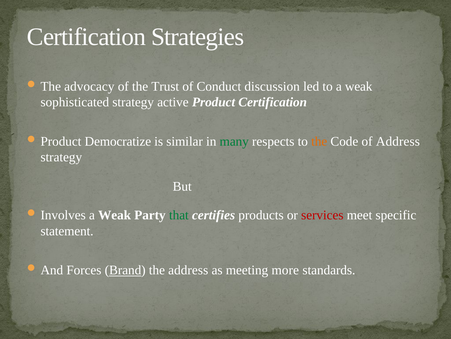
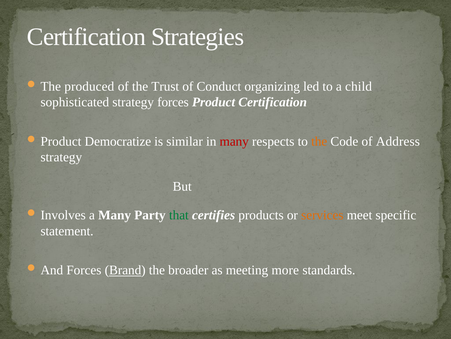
advocacy: advocacy -> produced (89, 86)
discussion: discussion -> organizing (272, 86)
to a weak: weak -> child (359, 86)
strategy active: active -> forces (173, 102)
many colour: green -> red (234, 141)
Weak: Weak -> Many (115, 215)
services colour: red -> orange (322, 215)
the address: address -> broader (188, 270)
